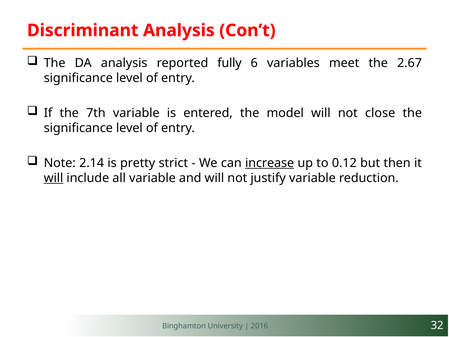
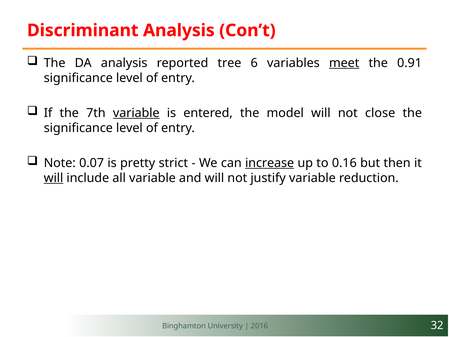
fully: fully -> tree (229, 63)
meet underline: none -> present (344, 63)
2.67: 2.67 -> 0.91 (410, 63)
variable underline: none -> present (136, 113)
2.14: 2.14 -> 0.07 (92, 163)
0.12: 0.12 -> 0.16 (344, 163)
